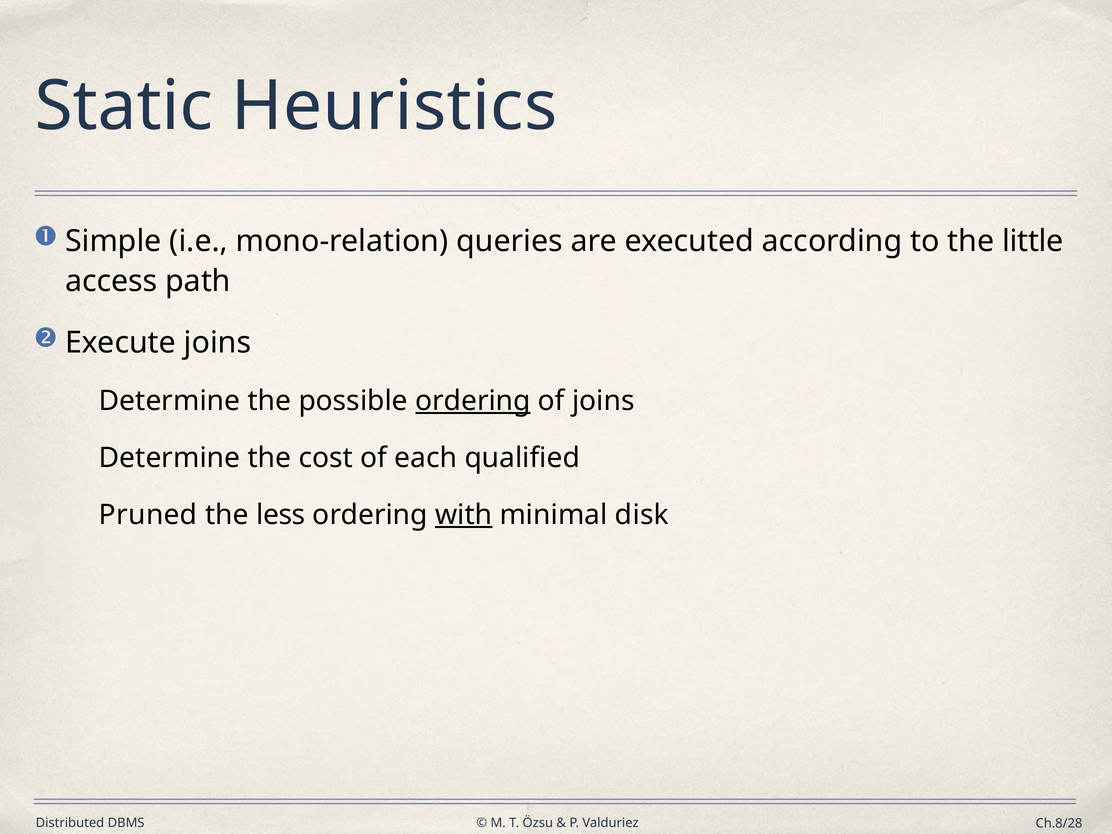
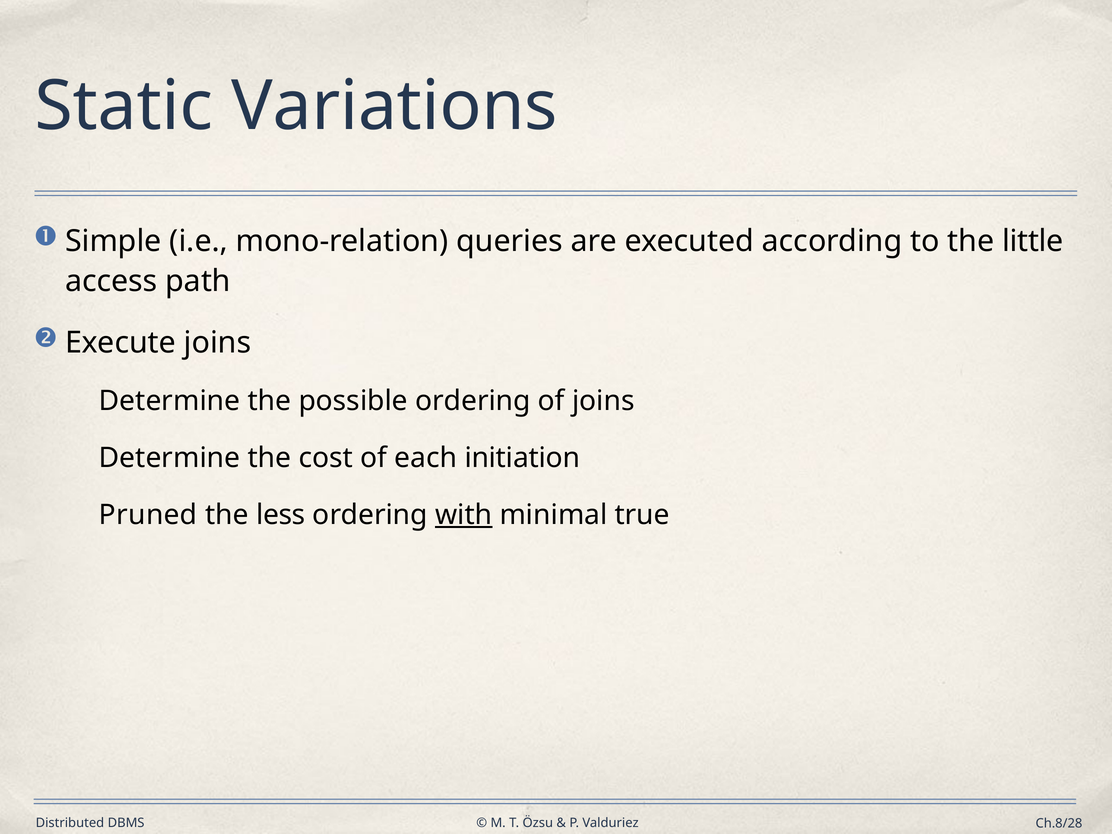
Heuristics: Heuristics -> Variations (394, 107)
ordering underline: present -> none (473, 401)
qualified: qualified -> initiation (522, 458)
disk: disk -> true (642, 515)
